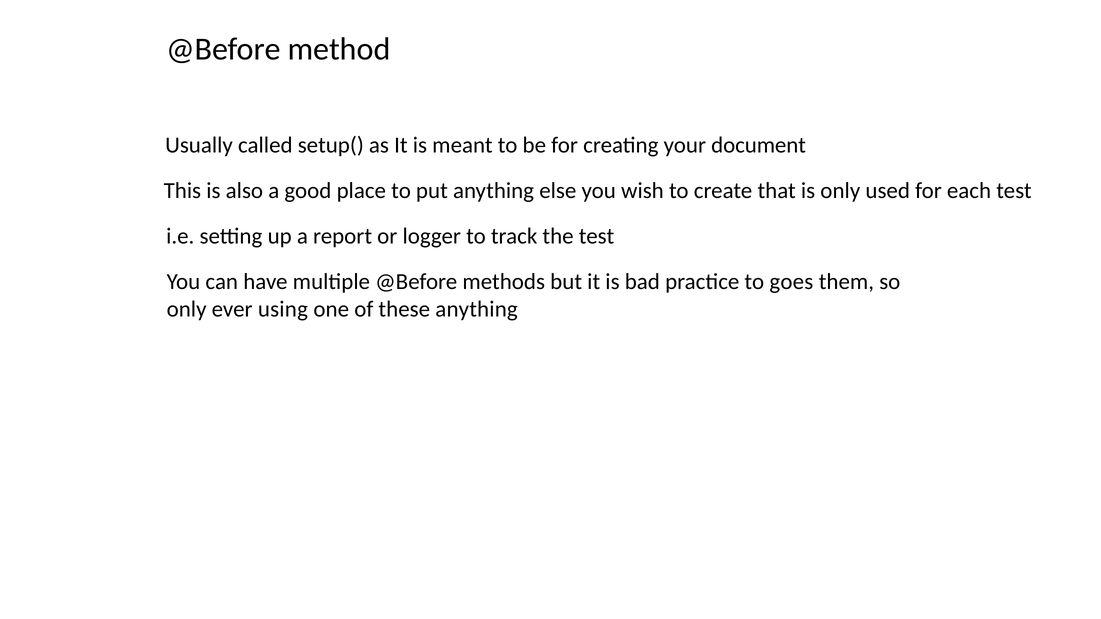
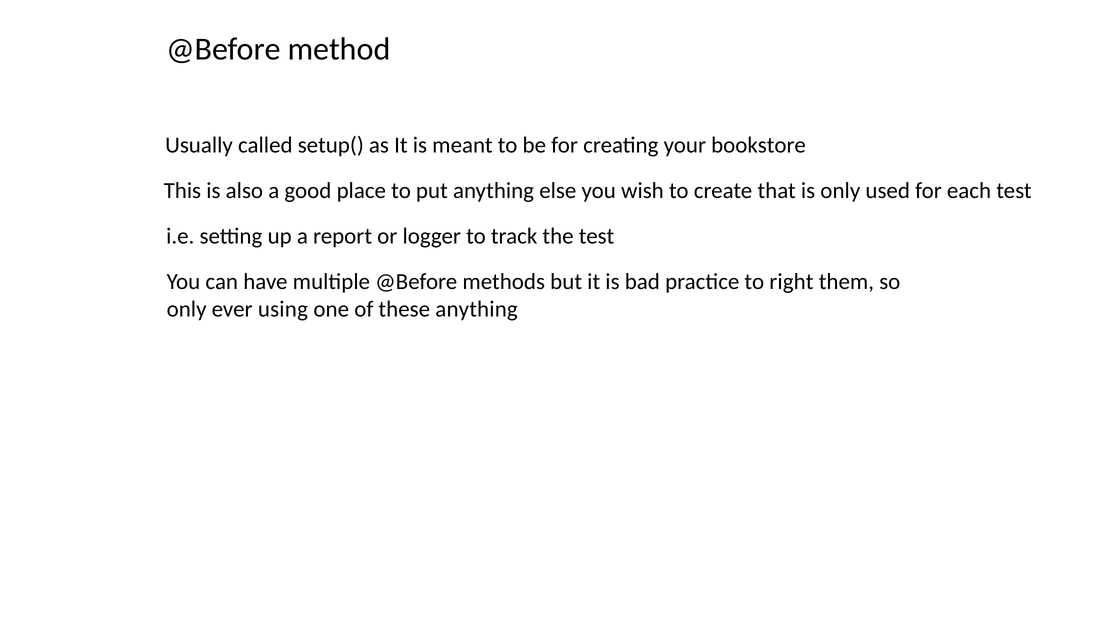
document: document -> bookstore (759, 145)
goes: goes -> right (791, 282)
